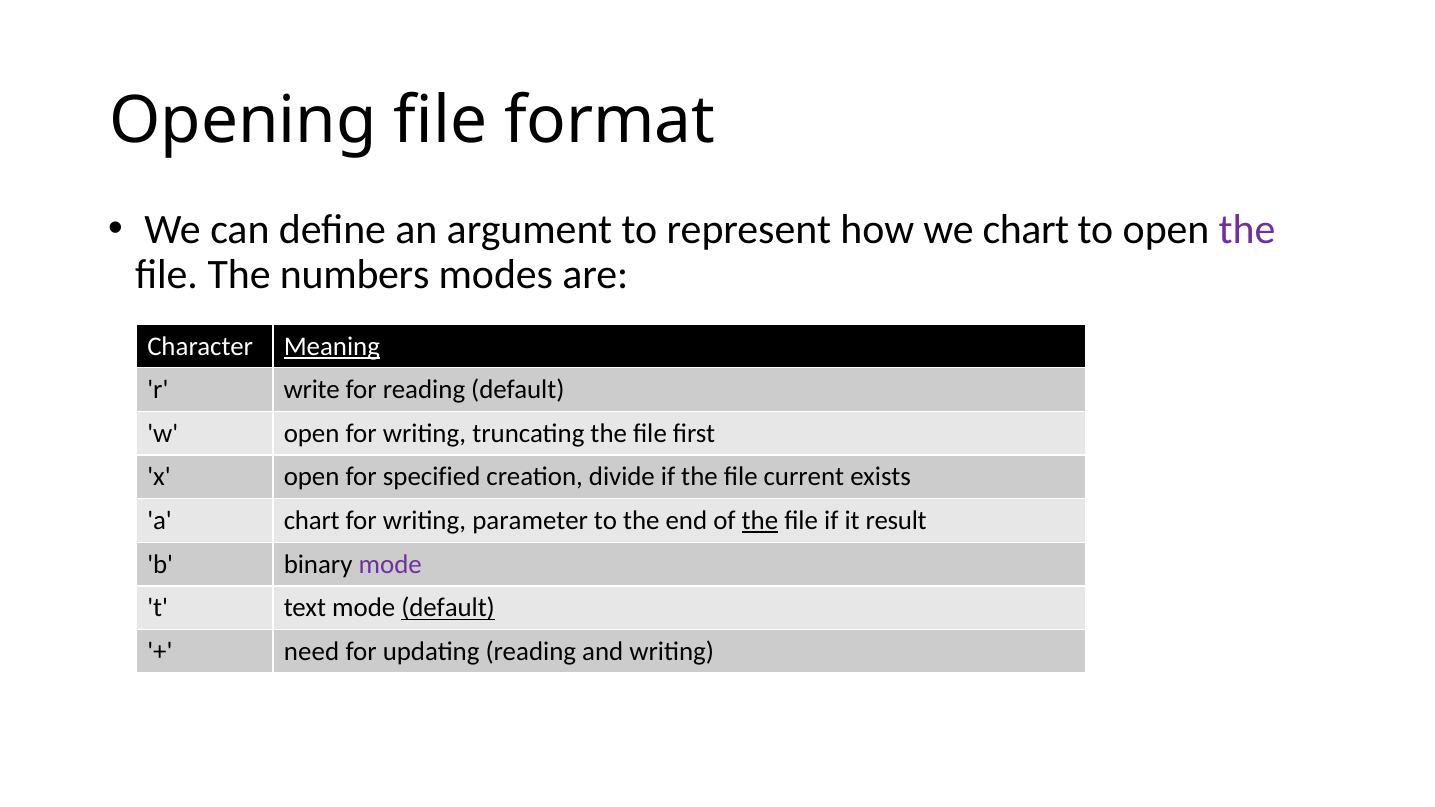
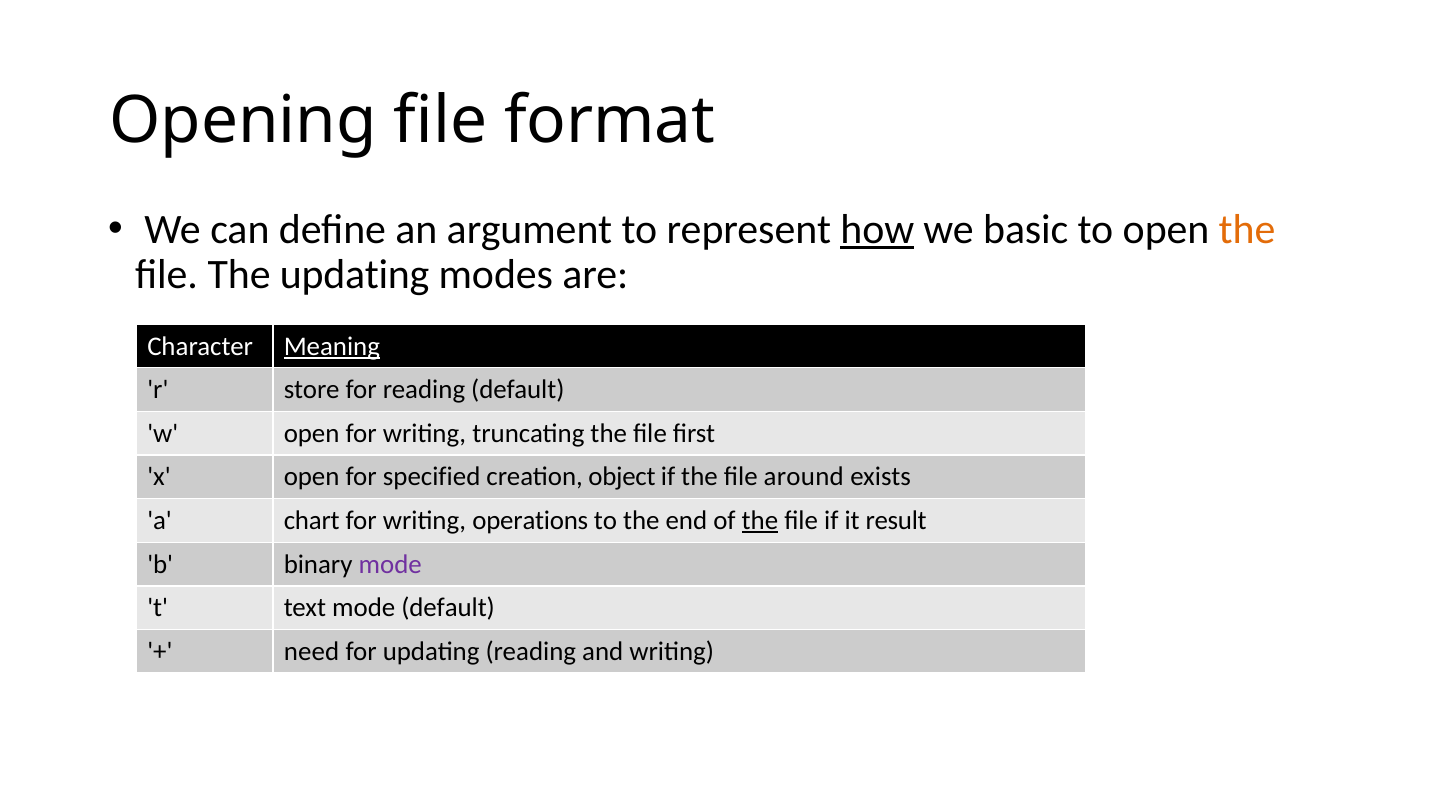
how underline: none -> present (877, 229)
we chart: chart -> basic (1026, 229)
the colour: purple -> orange (1247, 229)
The numbers: numbers -> updating (355, 275)
write: write -> store (312, 390)
divide: divide -> object (622, 477)
current: current -> around (804, 477)
parameter: parameter -> operations (530, 521)
default underline: present -> none (448, 608)
